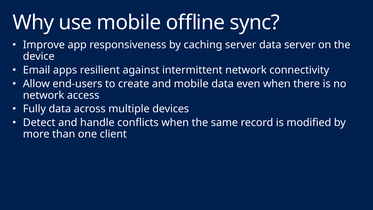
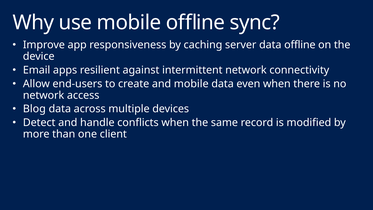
data server: server -> offline (300, 45)
Fully: Fully -> Blog (34, 109)
